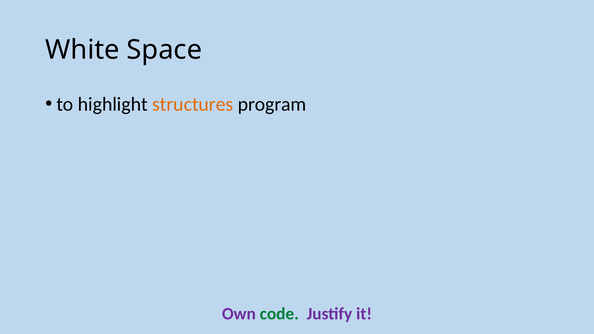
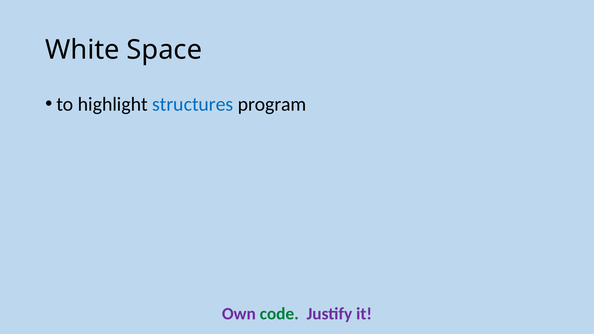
structures colour: orange -> blue (193, 104)
